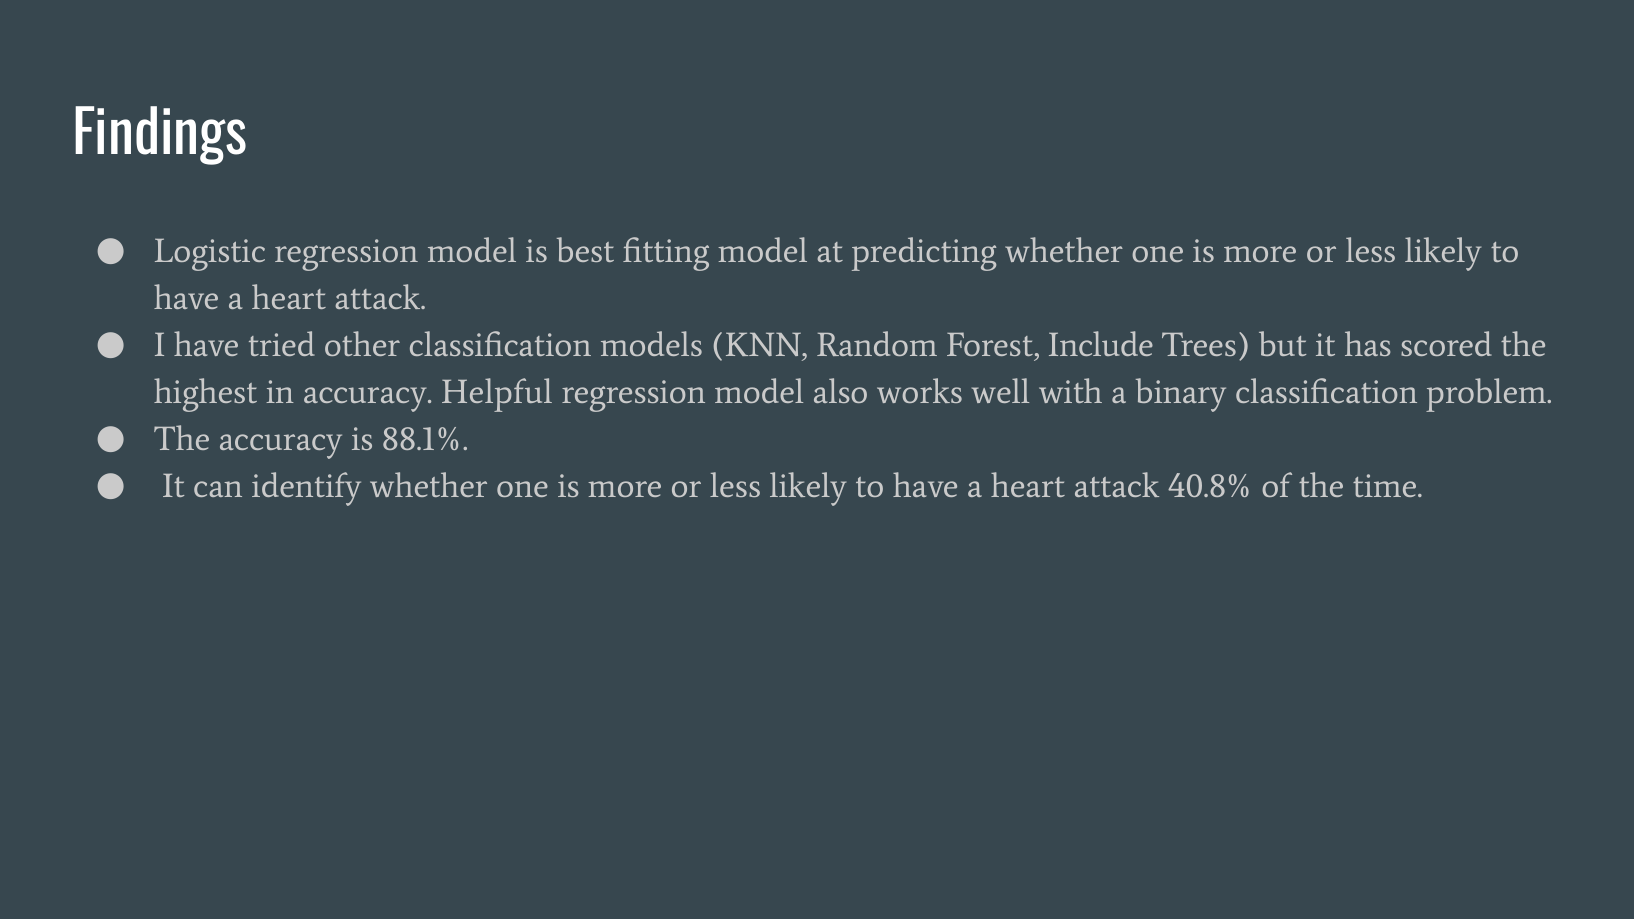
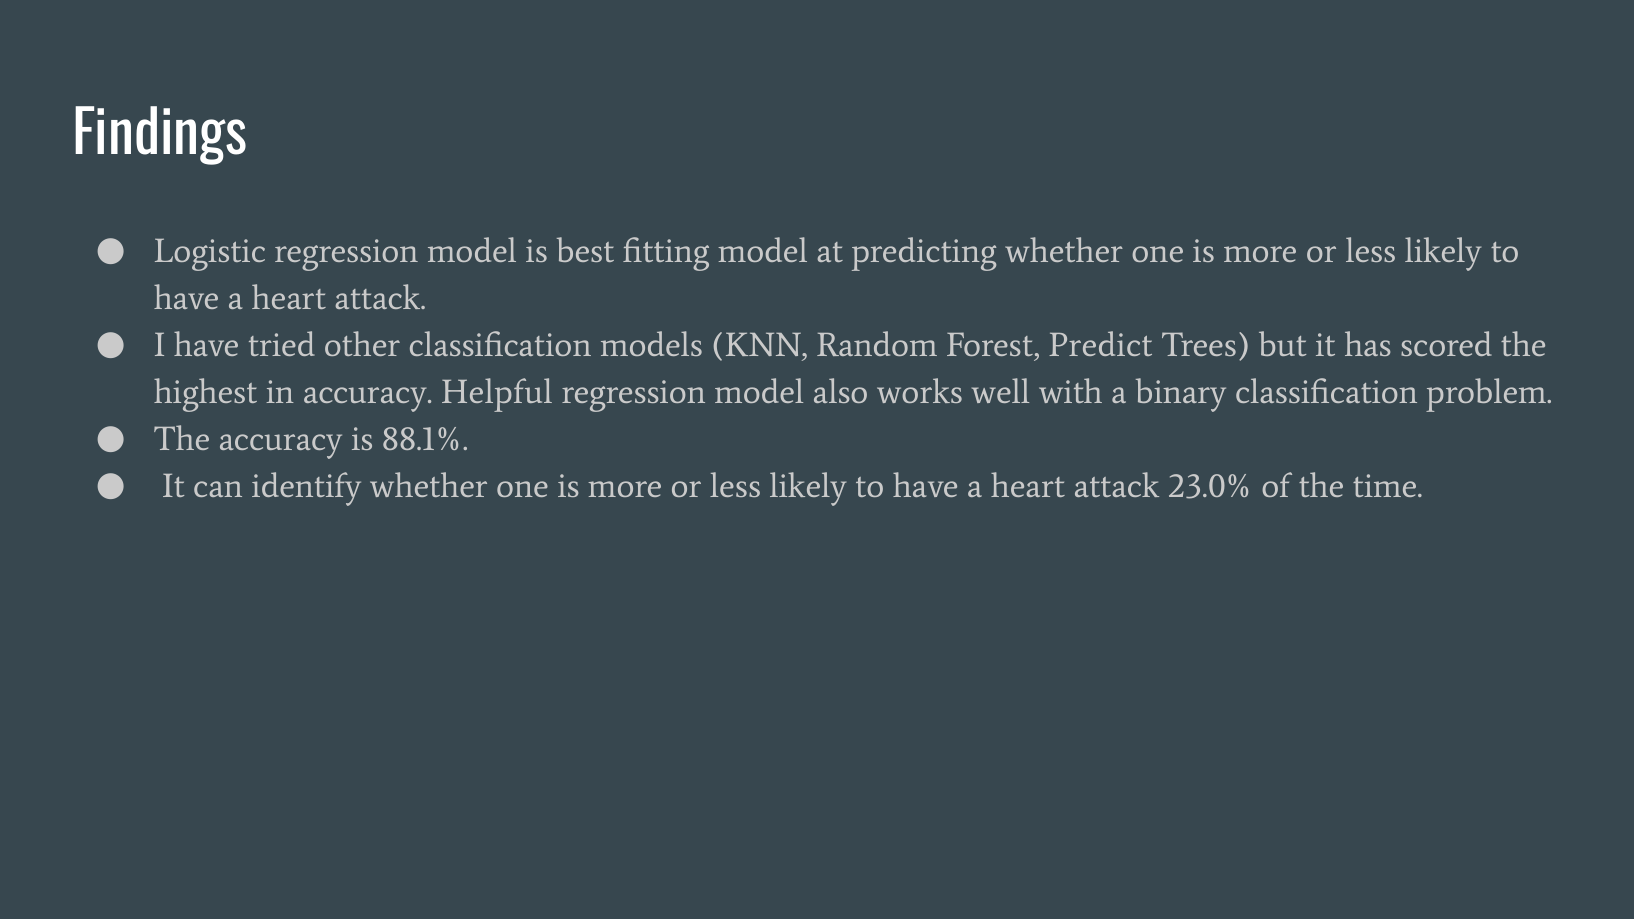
Include: Include -> Predict (1101, 345)
40.8%: 40.8% -> 23.0% (1210, 486)
